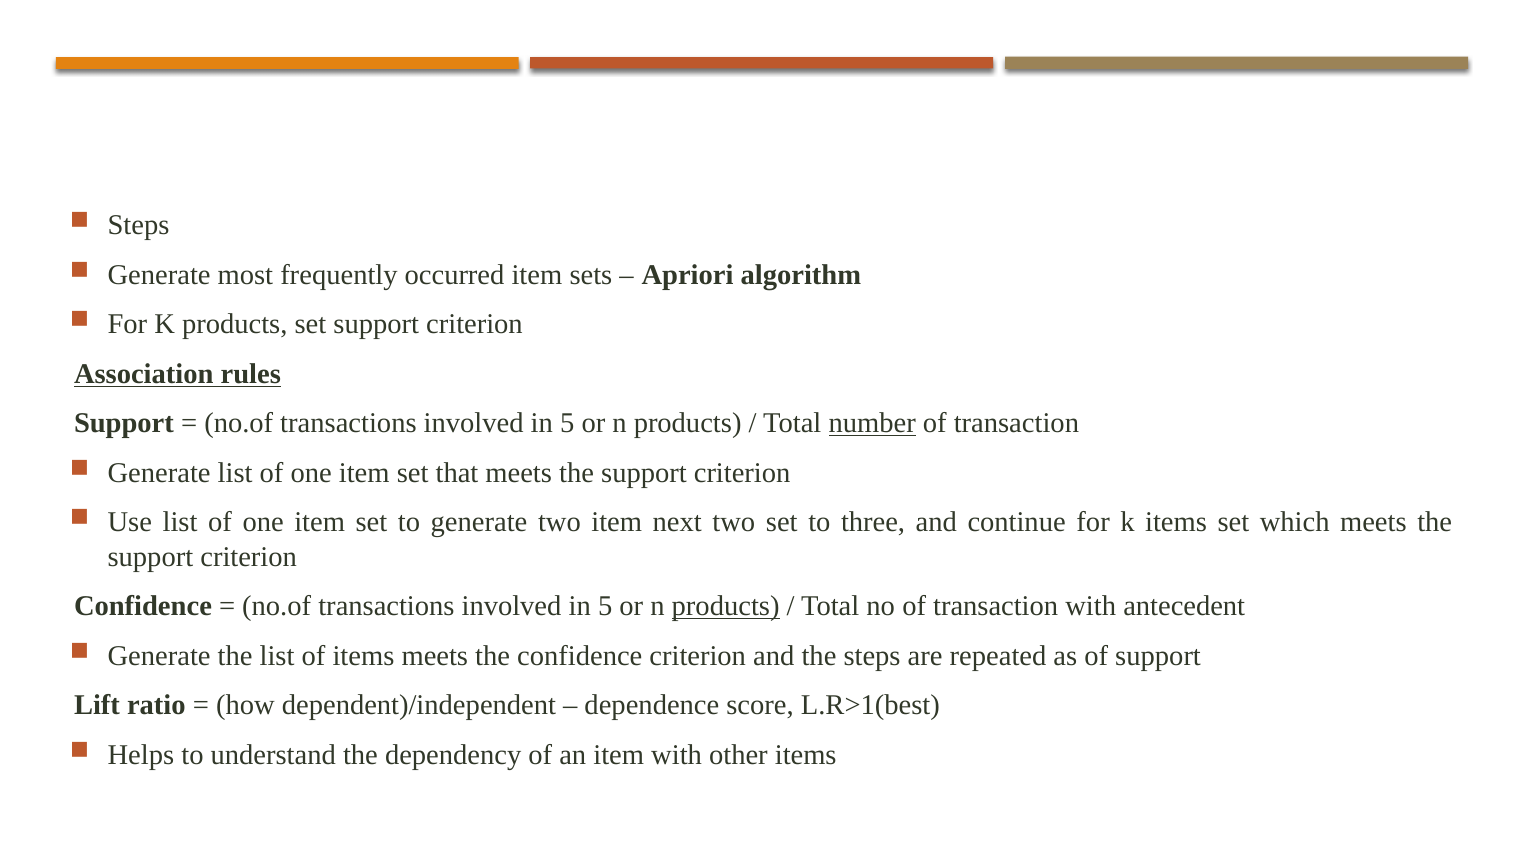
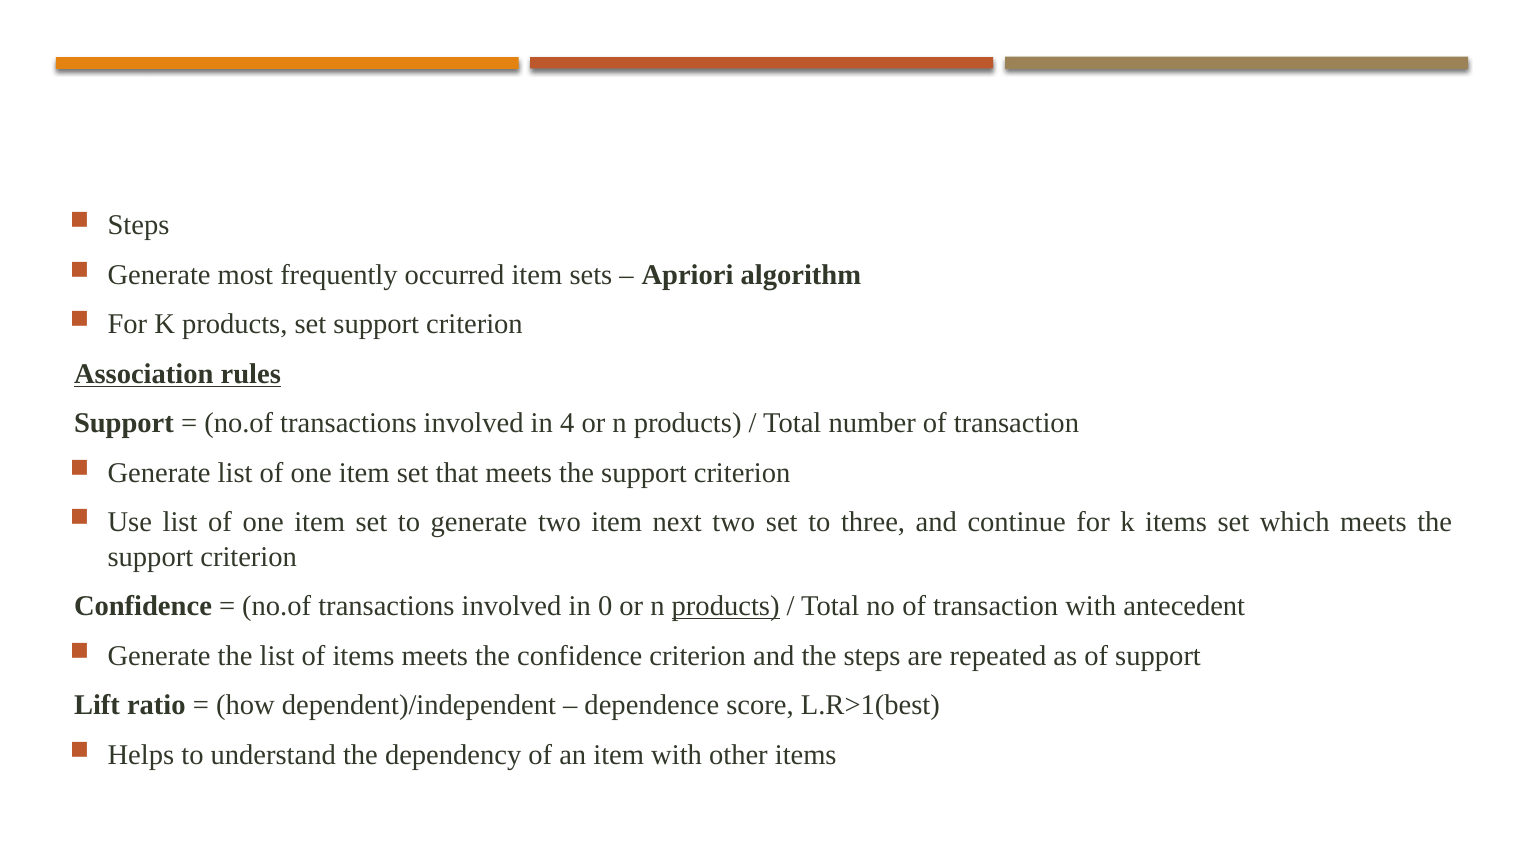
5: 5 -> 4 (567, 423)
number underline: present -> none (872, 423)
5: 5 -> 0 (605, 606)
